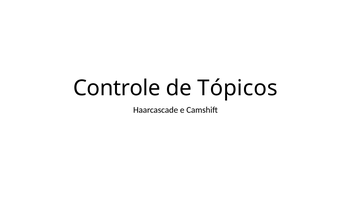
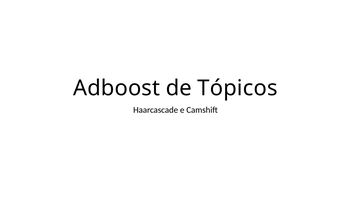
Controle: Controle -> Adboost (117, 88)
